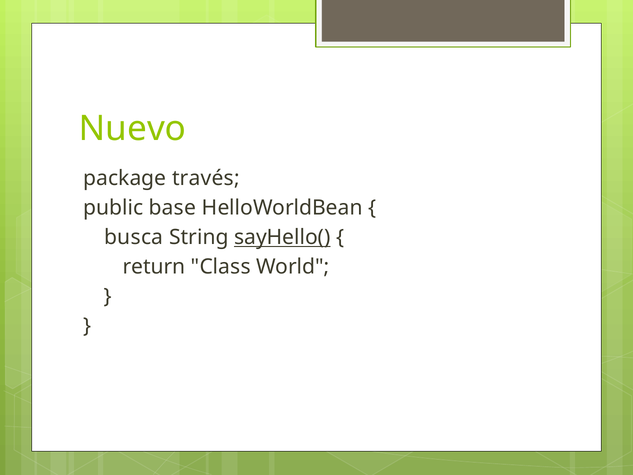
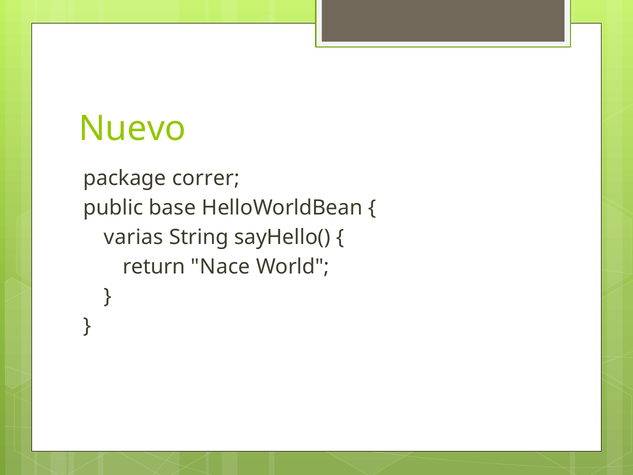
través: través -> correr (206, 178)
busca: busca -> varias (134, 237)
sayHello( underline: present -> none (282, 237)
Class: Class -> Nace (221, 267)
